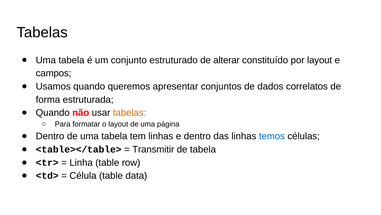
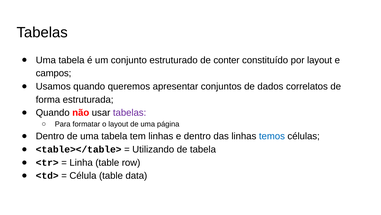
alterar: alterar -> conter (227, 60)
tabelas colour: orange -> purple (130, 112)
Transmitir: Transmitir -> Utilizando (153, 149)
